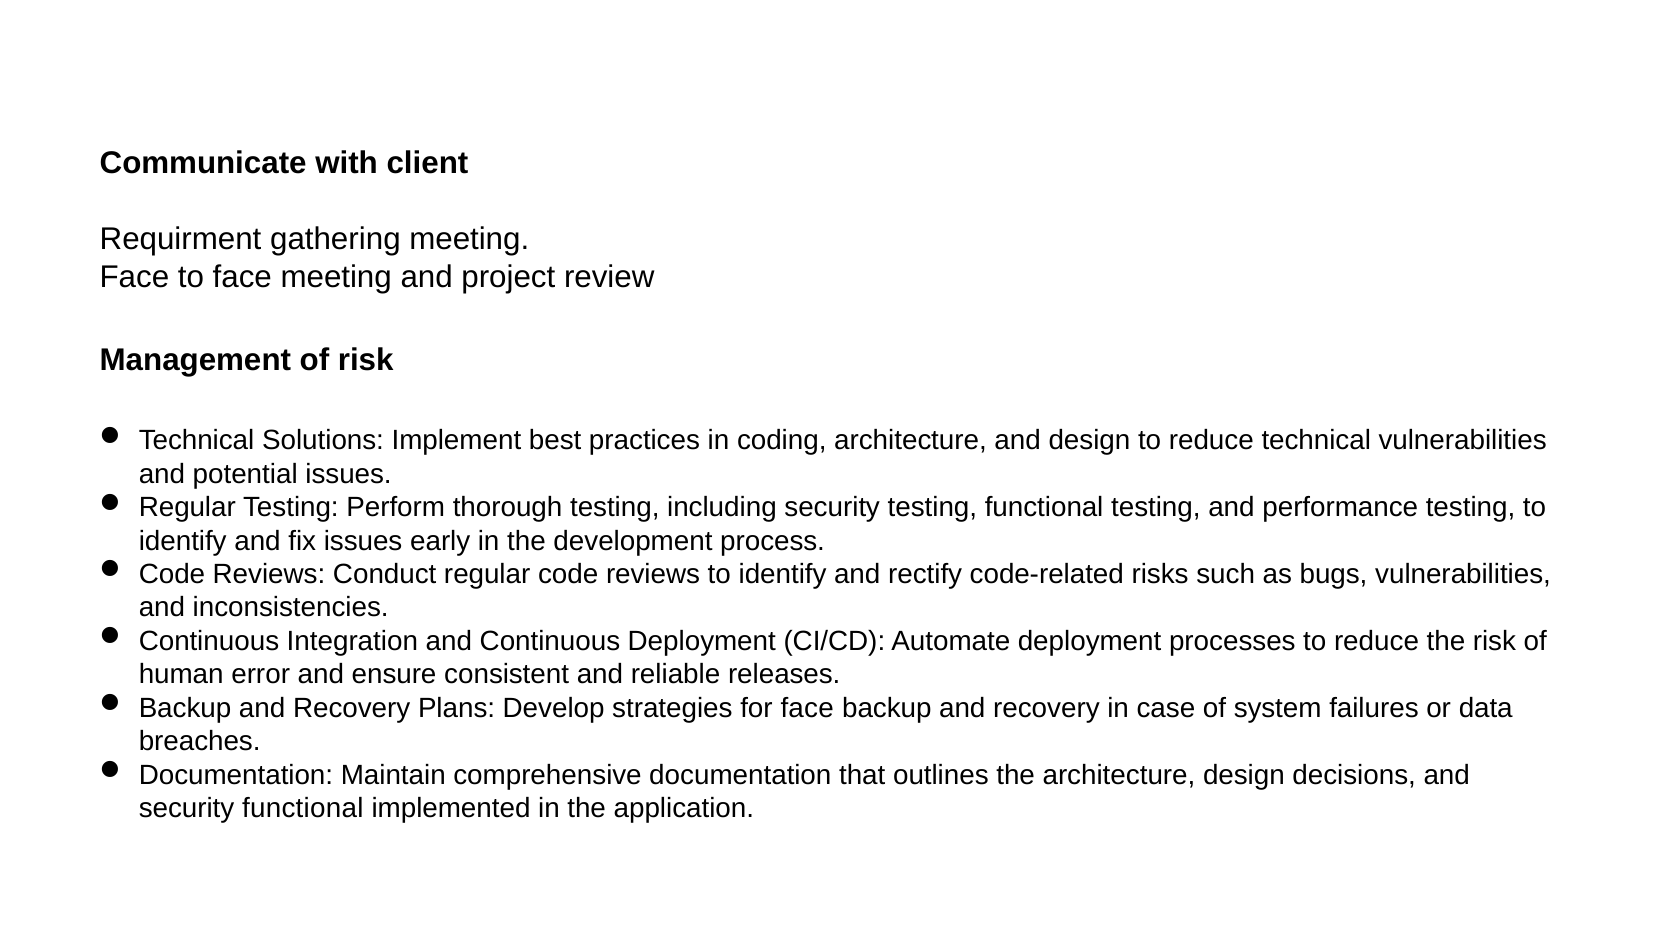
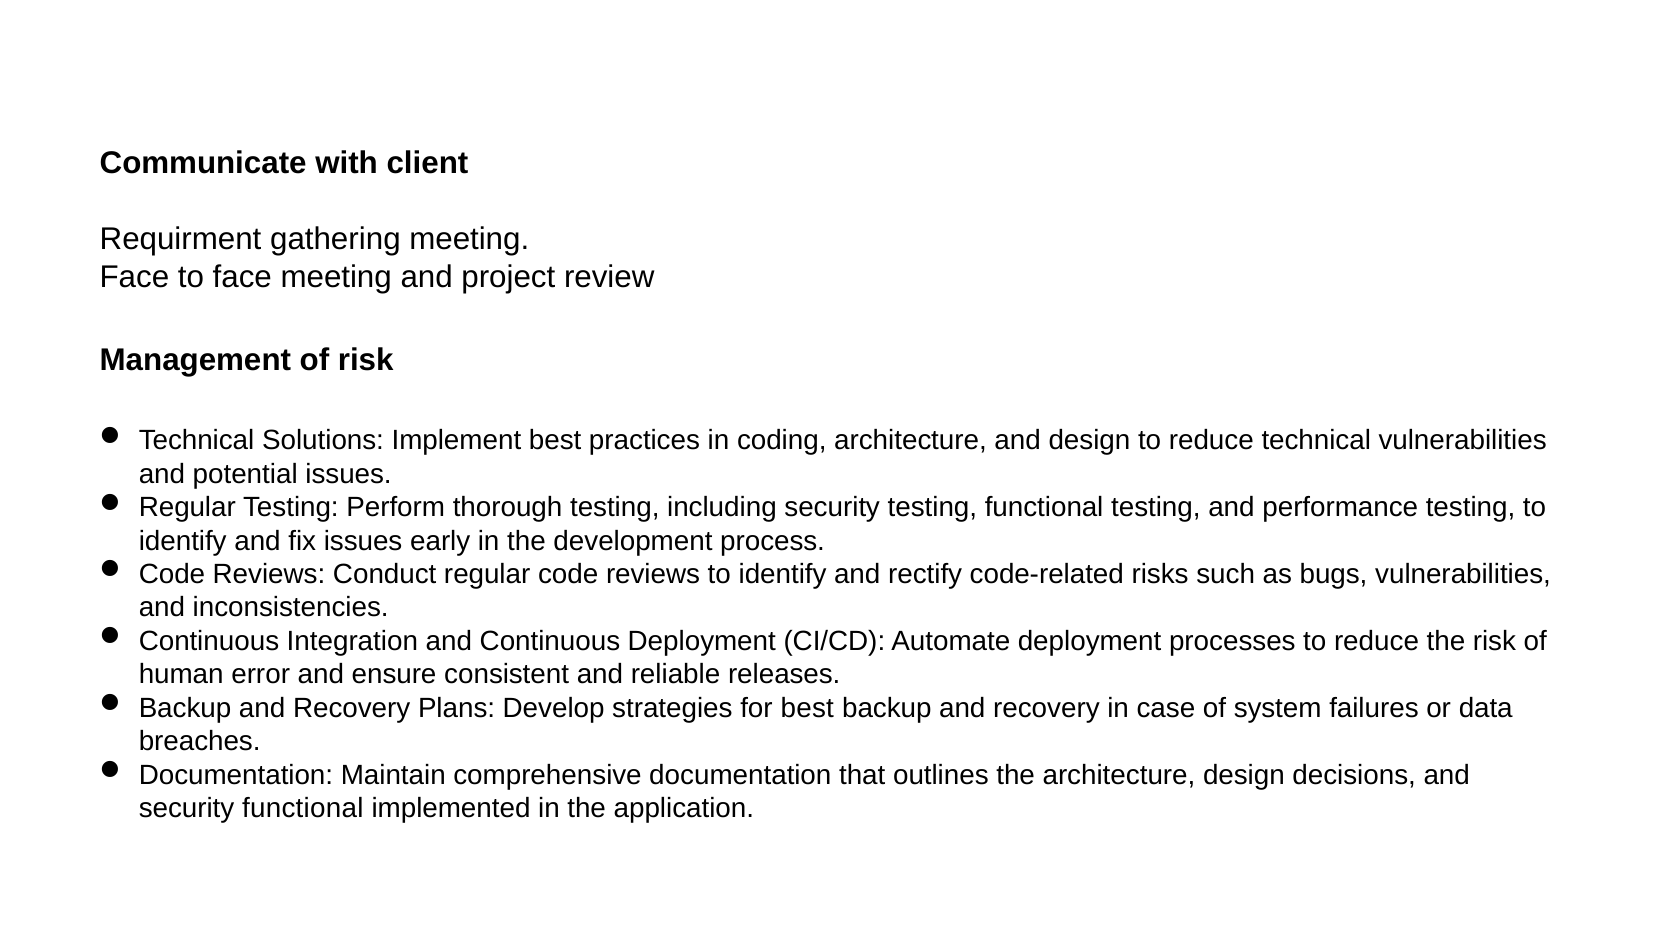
for face: face -> best (807, 708)
